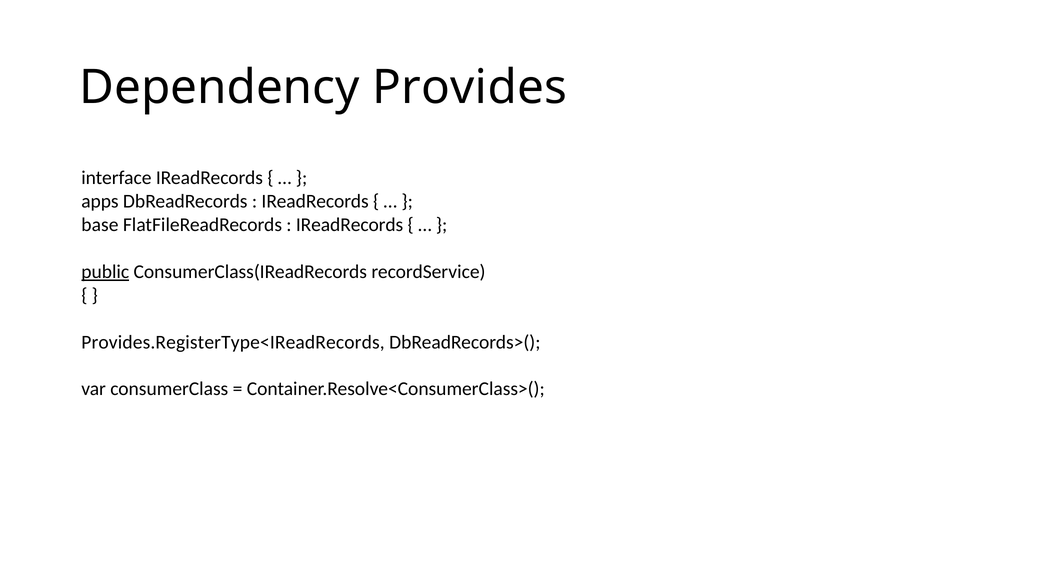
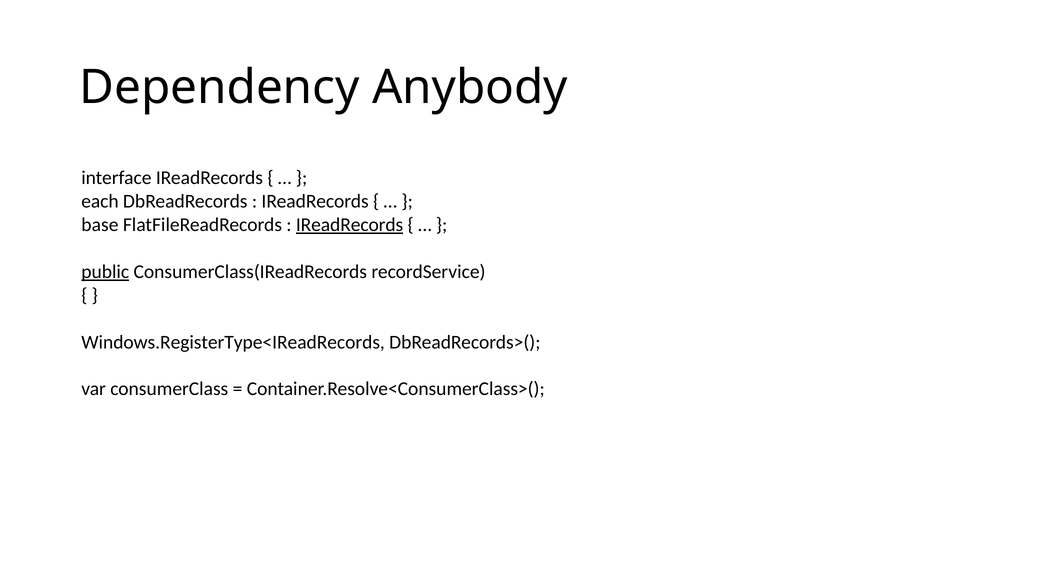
Provides: Provides -> Anybody (470, 87)
apps: apps -> each (100, 201)
IReadRecords underline: none -> present (350, 225)
Provides.RegisterType<IReadRecords: Provides.RegisterType<IReadRecords -> Windows.RegisterType<IReadRecords (233, 342)
